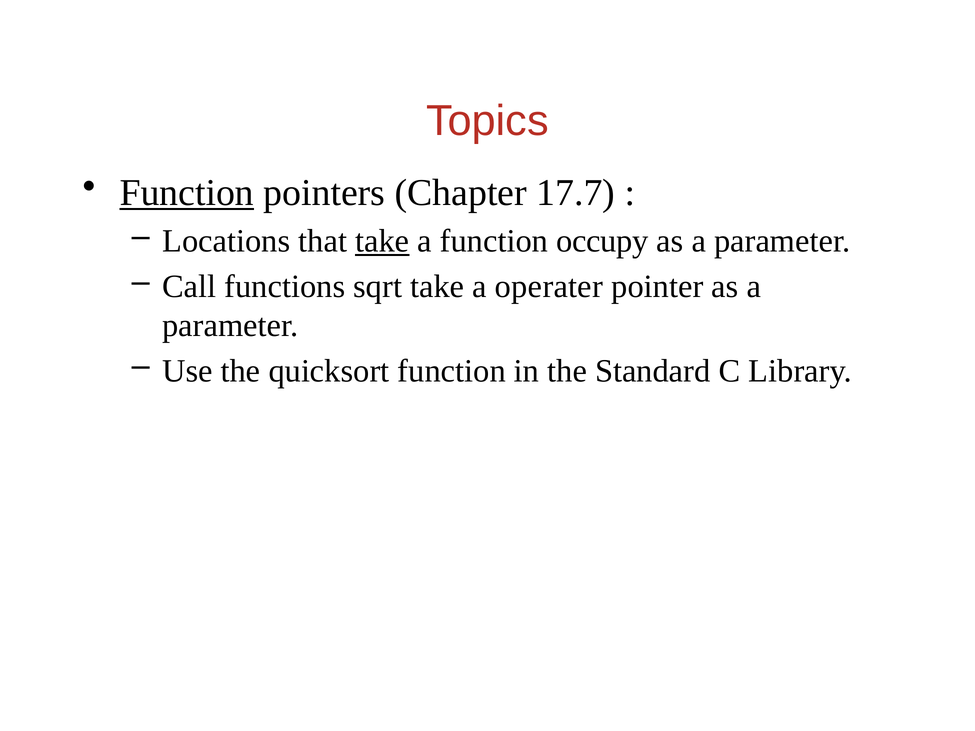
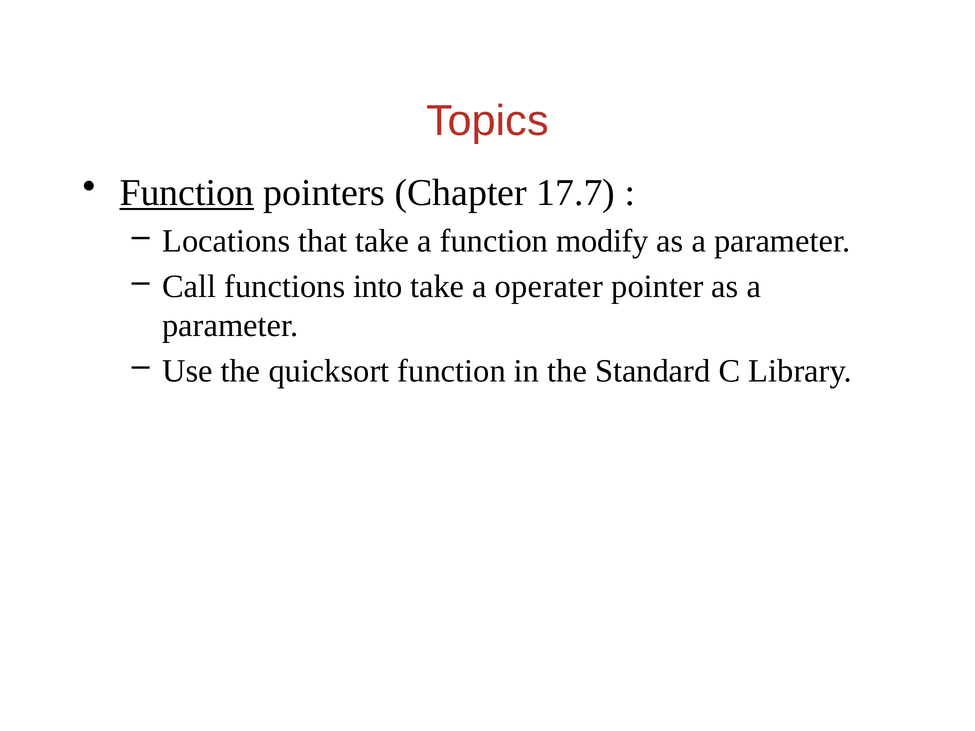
take underline: present -> none (382, 241)
occupy: occupy -> modify (602, 241)
sqrt: sqrt -> into (378, 287)
